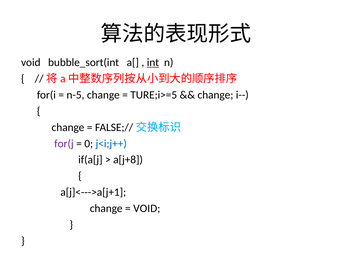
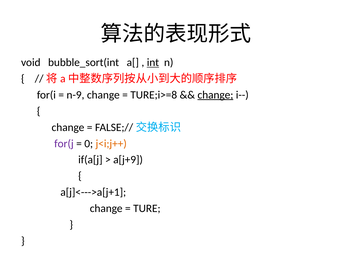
n-5: n-5 -> n-9 (75, 95)
TURE;i>=5: TURE;i>=5 -> TURE;i>=8 (154, 95)
change underline: none -> present (215, 95)
j<i;j++ colour: blue -> orange (111, 144)
a[j+8: a[j+8 -> a[j+9 (128, 160)
VOID: VOID -> TURE (147, 208)
